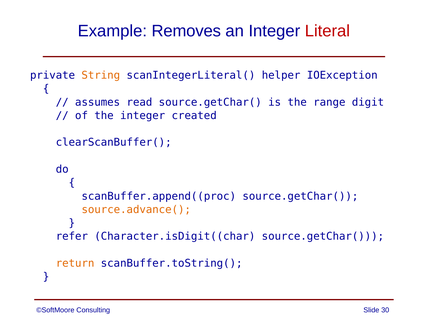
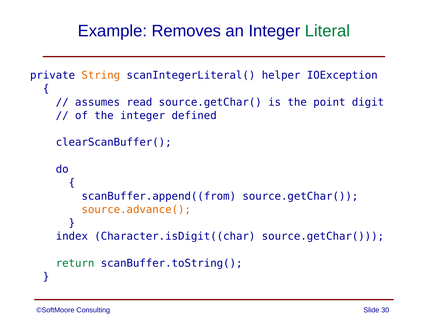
Literal colour: red -> green (327, 31)
range: range -> point (329, 102)
created: created -> defined (194, 116)
scanBuffer.append((proc: scanBuffer.append((proc -> scanBuffer.append((from (159, 196)
refer: refer -> index (72, 236)
return colour: orange -> green (75, 263)
